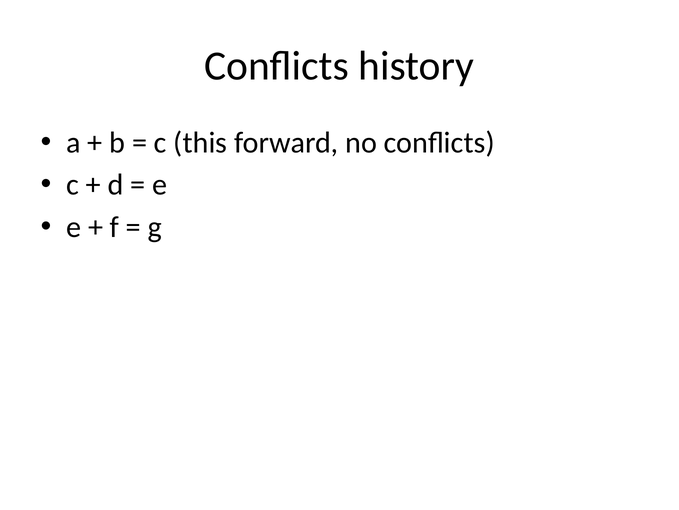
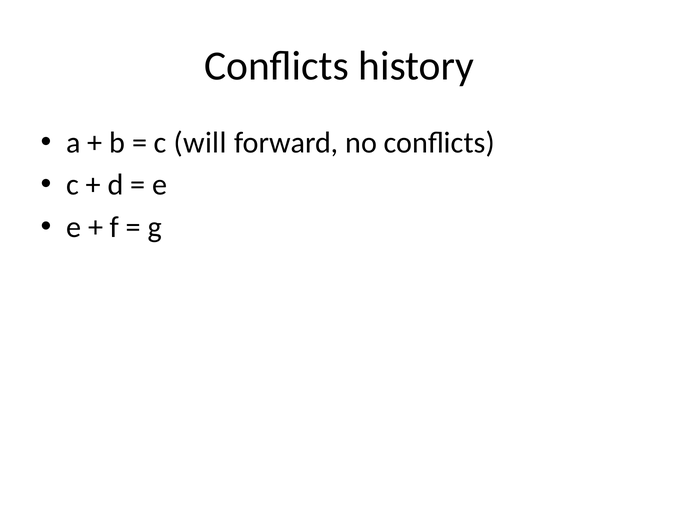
this: this -> will (200, 142)
